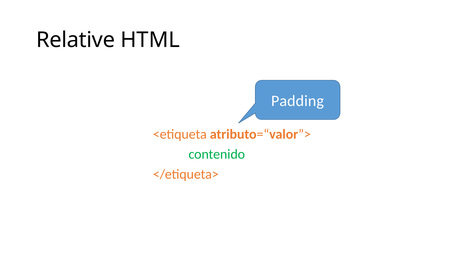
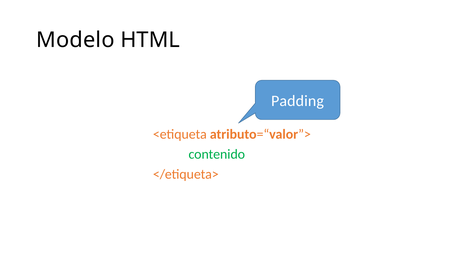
Relative: Relative -> Modelo (75, 40)
